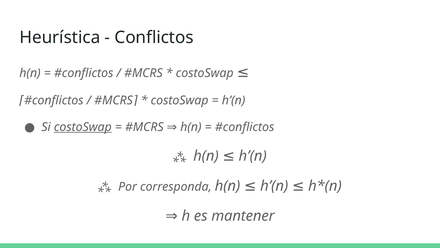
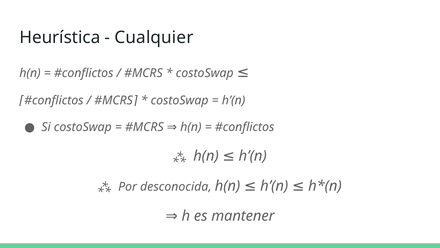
Conflictos: Conflictos -> Cualquier (154, 37)
costoSwap underline: present -> none (83, 127)
corresponda: corresponda -> desconocida (176, 186)
